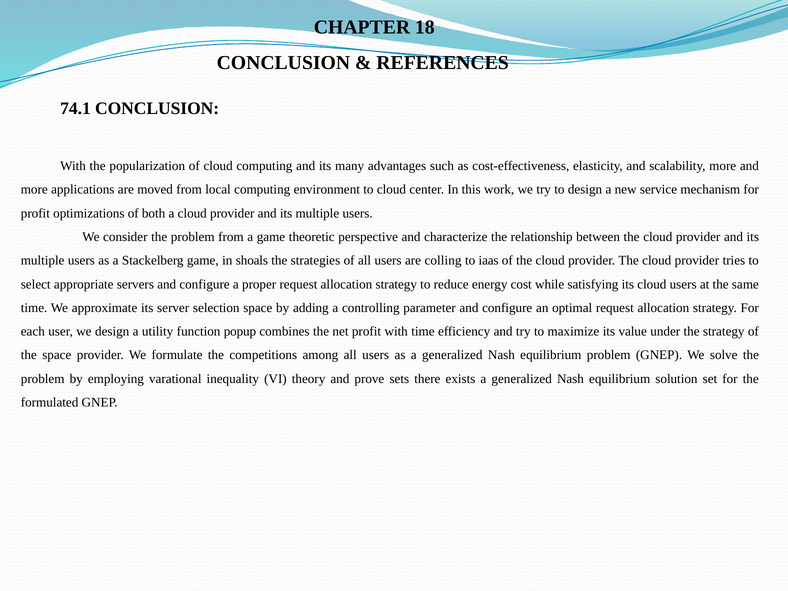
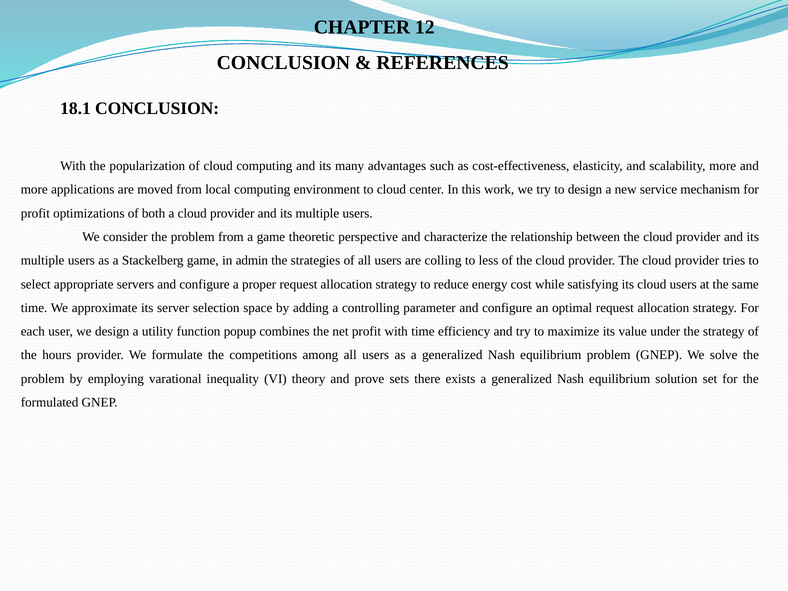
18: 18 -> 12 (425, 27)
74.1: 74.1 -> 18.1 (76, 109)
shoals: shoals -> admin (252, 261)
iaas: iaas -> less (489, 261)
the space: space -> hours (57, 355)
